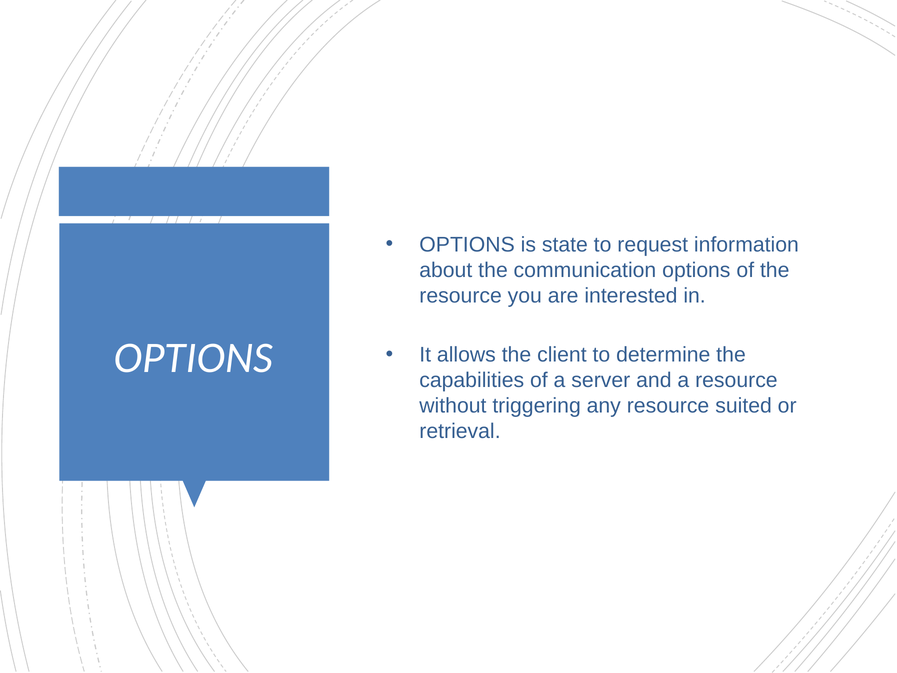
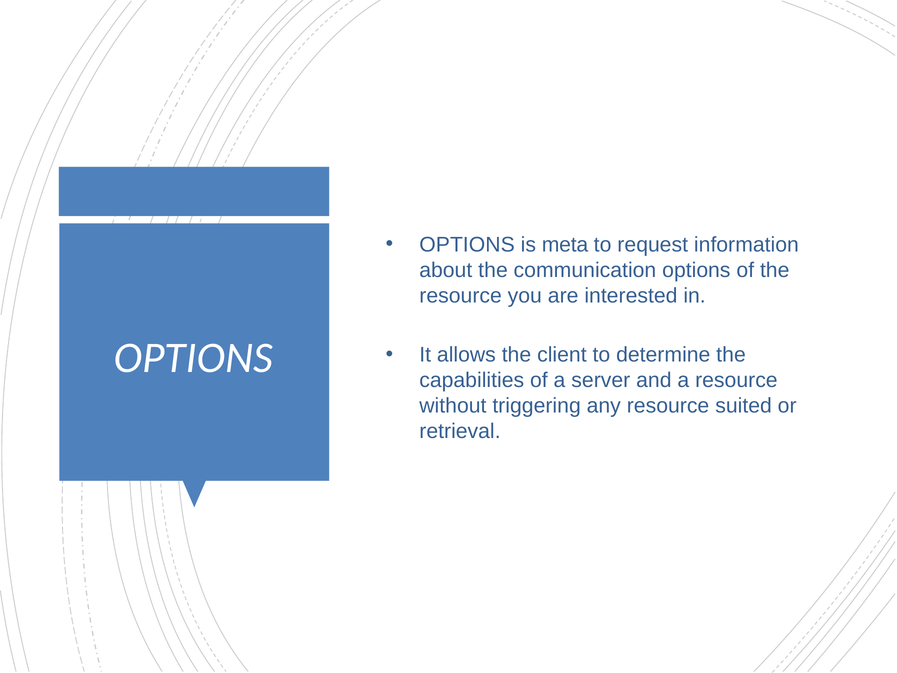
state: state -> meta (565, 244)
